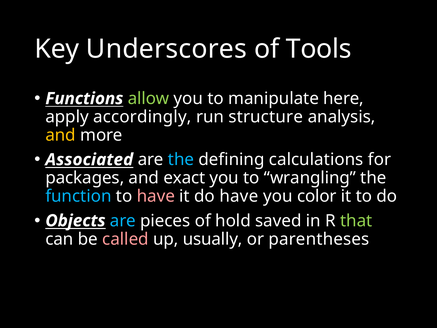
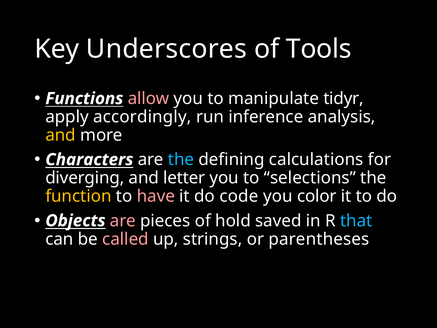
allow colour: light green -> pink (149, 98)
here: here -> tidyr (344, 98)
structure: structure -> inference (266, 117)
Associated: Associated -> Characters (89, 160)
packages: packages -> diverging (85, 178)
exact: exact -> letter (184, 178)
wrangling: wrangling -> selections (310, 178)
function colour: light blue -> yellow (78, 196)
do have: have -> code (239, 196)
are colour: light blue -> pink (123, 221)
that colour: light green -> light blue (356, 221)
usually: usually -> strings (213, 239)
